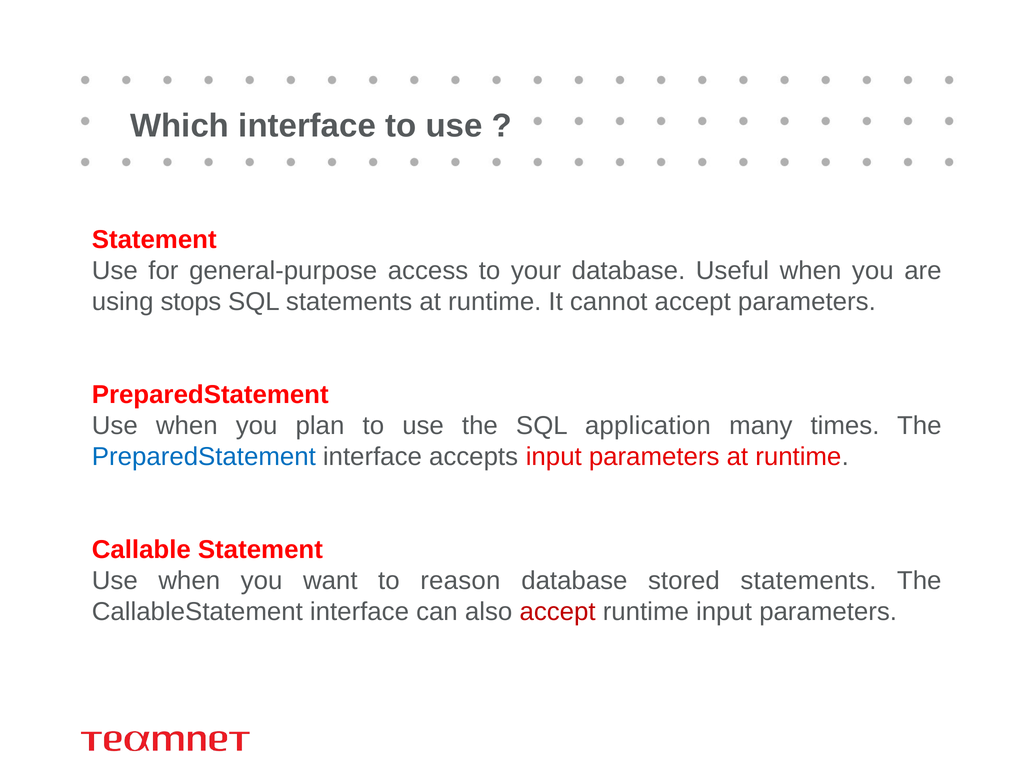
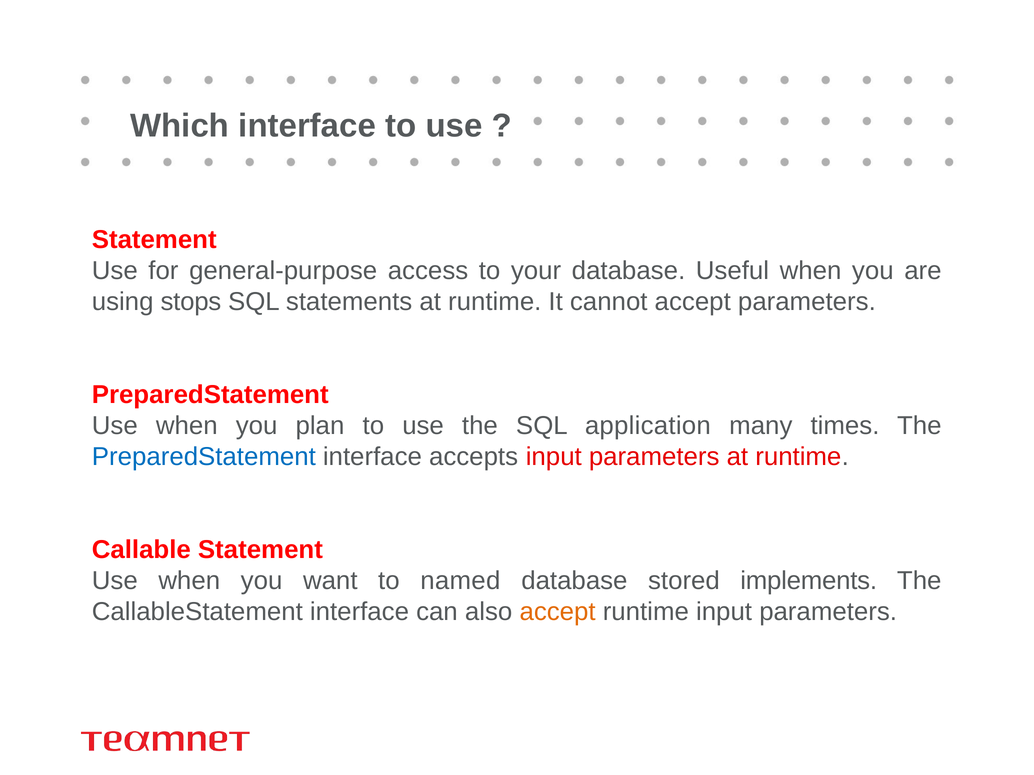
reason: reason -> named (460, 581)
stored statements: statements -> implements (809, 581)
accept colour: red -> orange (558, 612)
